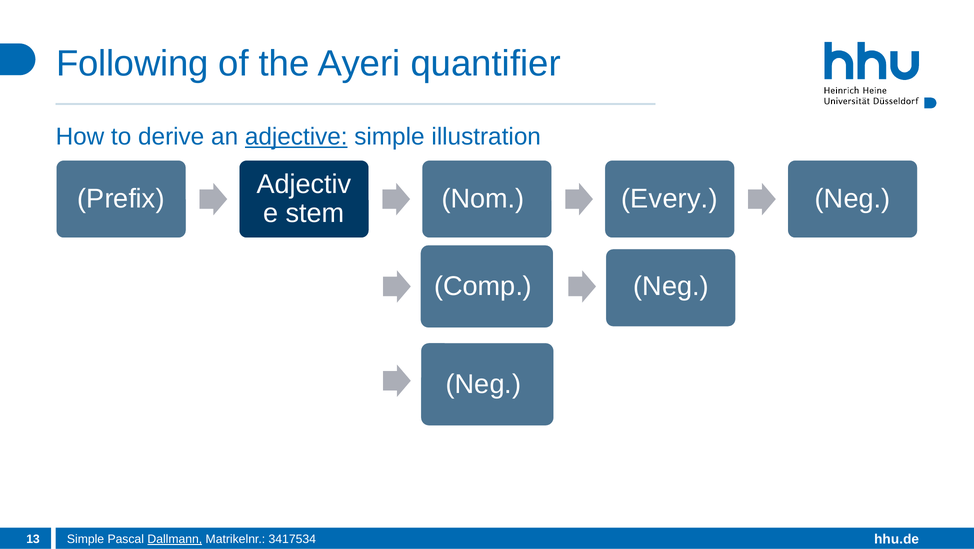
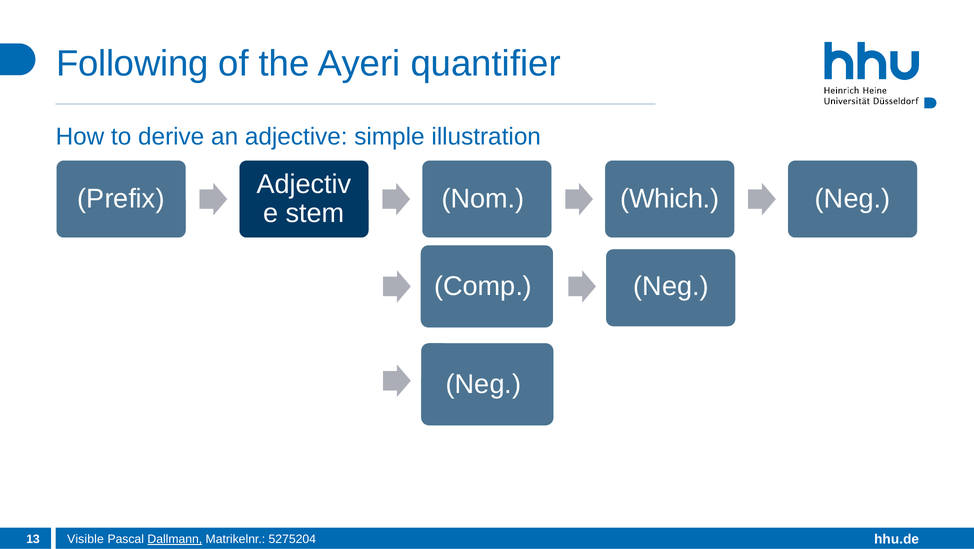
adjective underline: present -> none (296, 137)
Every: Every -> Which (670, 199)
Simple: Simple -> Visible (85, 539)
3417534: 3417534 -> 5275204 (292, 539)
